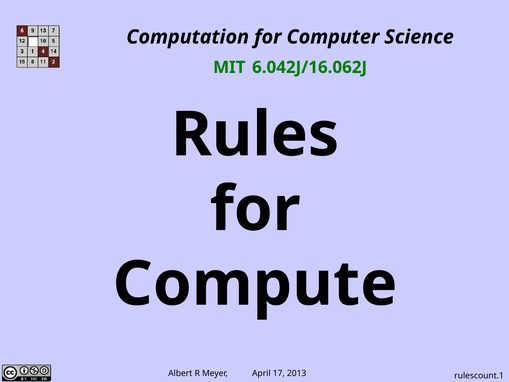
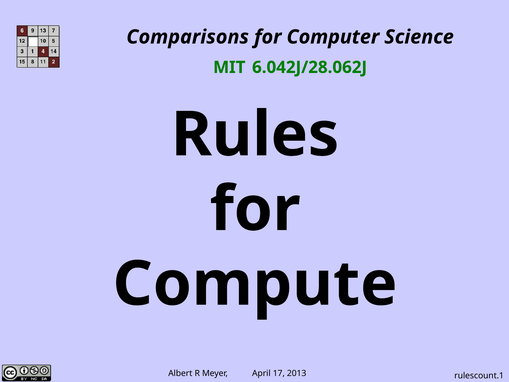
Computation: Computation -> Comparisons (188, 37)
6.042J/16.062J: 6.042J/16.062J -> 6.042J/28.062J (310, 67)
